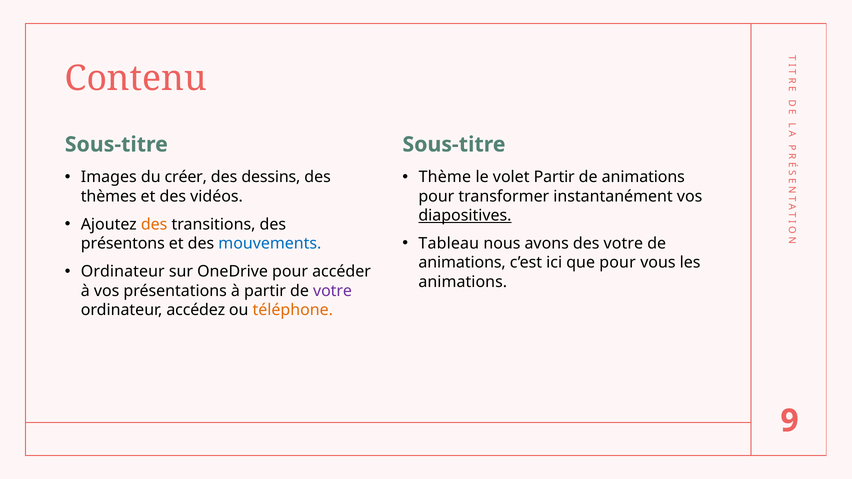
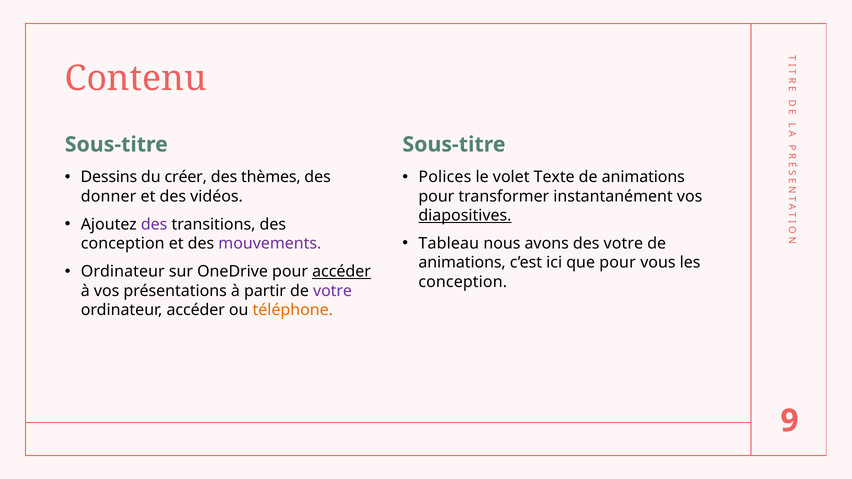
Images: Images -> Dessins (109, 177)
dessins: dessins -> thèmes (271, 177)
Thème: Thème -> Polices (445, 177)
volet Partir: Partir -> Texte (554, 177)
thèmes: thèmes -> donner (109, 196)
des colour: orange -> purple (154, 225)
présentons: présentons -> conception (123, 244)
mouvements colour: blue -> purple (270, 244)
accéder underline: none -> present (342, 272)
animations: animations -> conception (463, 282)
ordinateur accédez: accédez -> accéder (196, 310)
